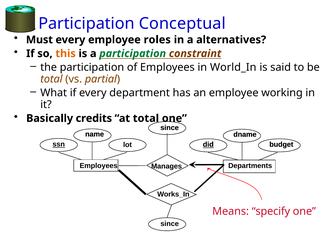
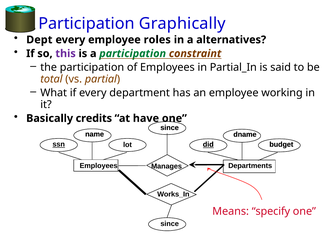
Conceptual: Conceptual -> Graphically (182, 23)
Must: Must -> Dept (39, 40)
this colour: orange -> purple (66, 54)
World_In: World_In -> Partial_In (233, 67)
at total: total -> have (146, 118)
